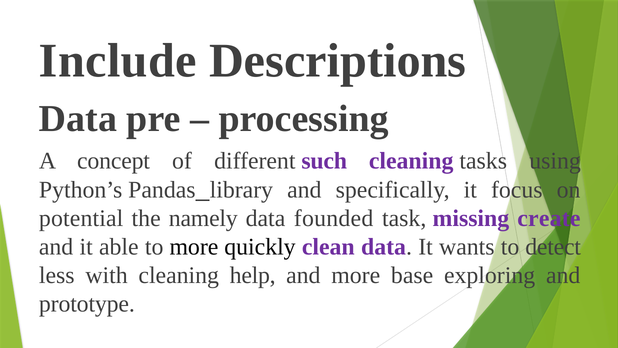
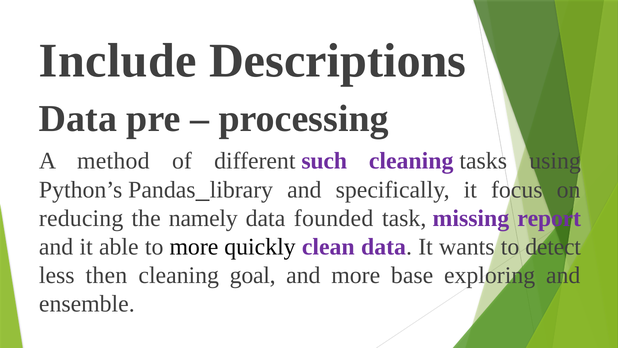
concept: concept -> method (113, 161)
potential: potential -> reducing (81, 218)
create: create -> report (549, 218)
with: with -> then (106, 275)
help: help -> goal (253, 275)
prototype: prototype -> ensemble (87, 304)
